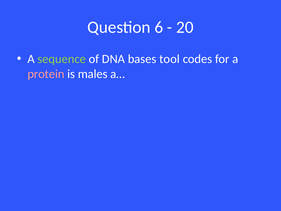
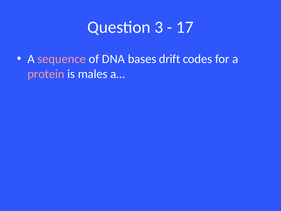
6: 6 -> 3 (159, 27)
20: 20 -> 17 (185, 27)
sequence colour: light green -> pink (62, 59)
tool: tool -> drift (170, 59)
